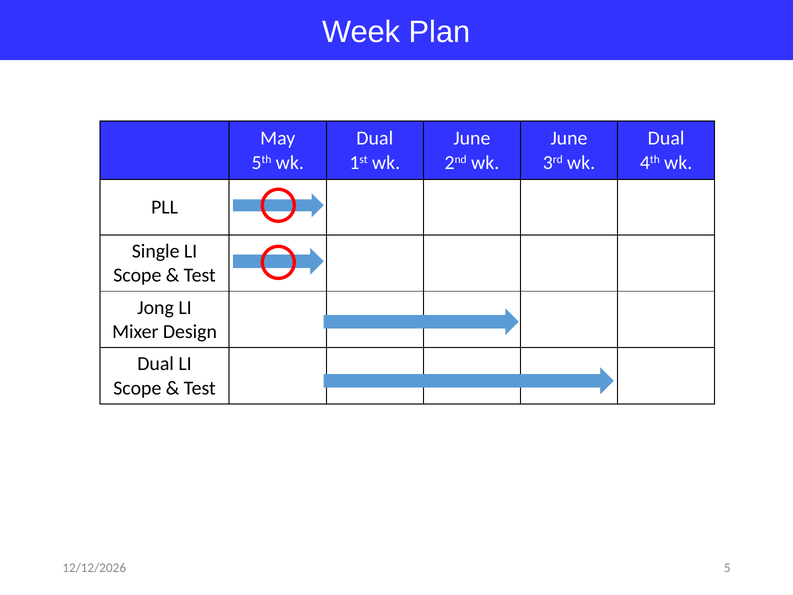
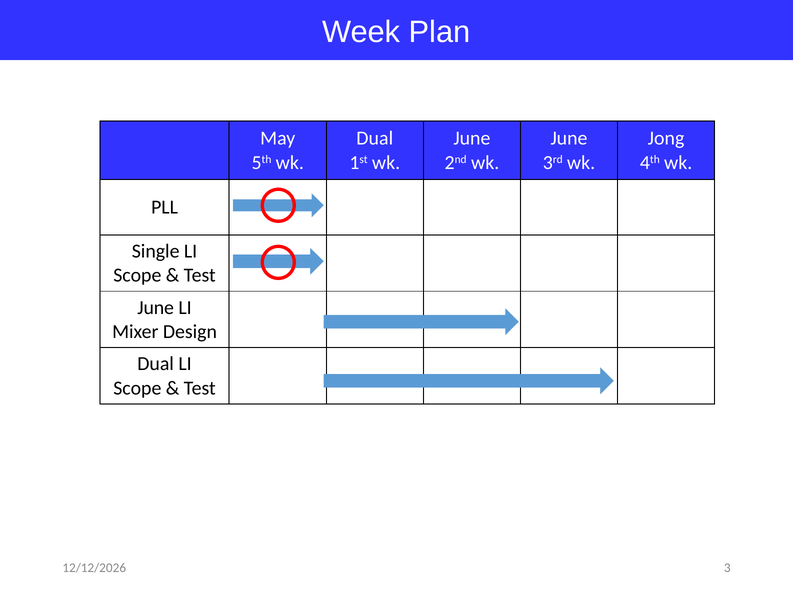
Dual: Dual -> Jong (666, 138)
Jong: Jong -> June (156, 307)
5: 5 -> 3 (727, 568)
